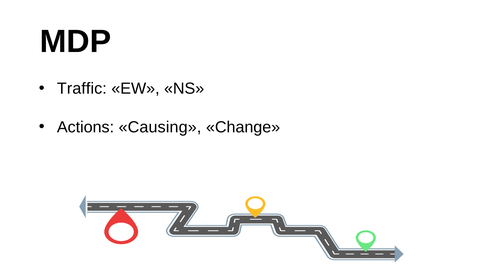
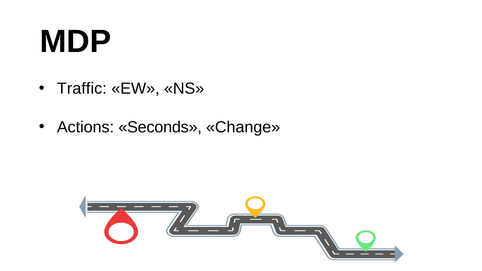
Causing: Causing -> Seconds (160, 127)
